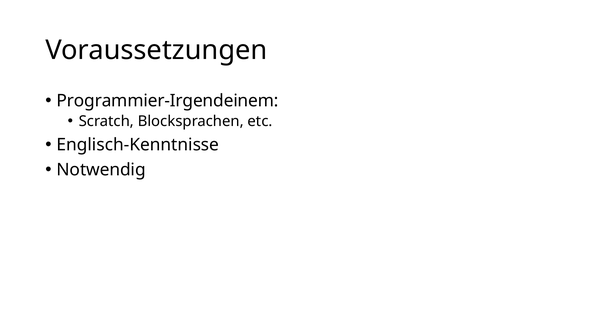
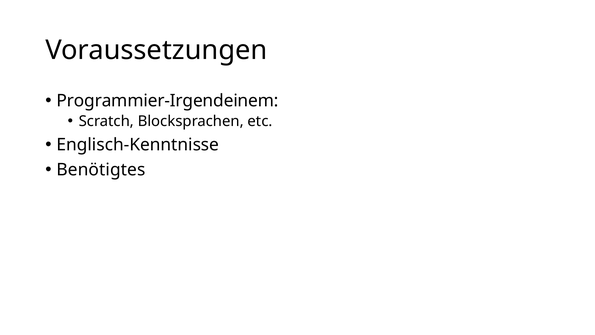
Notwendig: Notwendig -> Benötigtes (101, 170)
